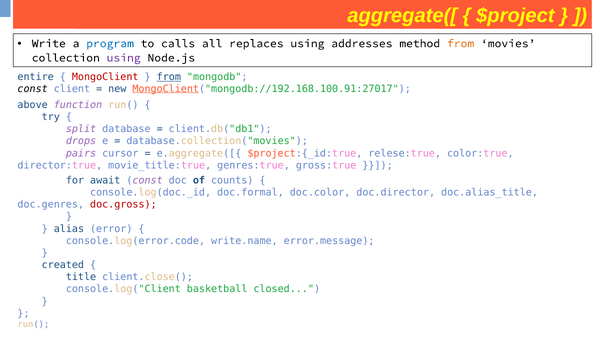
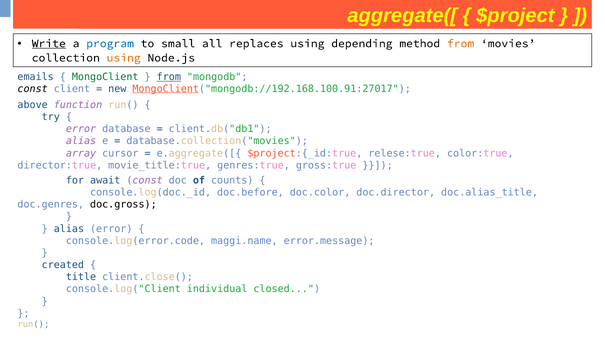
Write underline: none -> present (49, 43)
calls: calls -> small (178, 43)
addresses: addresses -> depending (362, 43)
using colour: purple -> orange (124, 58)
entire: entire -> emails (36, 77)
MongoClient colour: red -> green (105, 77)
split: split -> error (81, 129)
drops: drops -> alias (81, 141)
pairs: pairs -> array (81, 153)
doc.formal: doc.formal -> doc.before (250, 193)
doc.gross colour: red -> black (123, 205)
write.name: write.name -> maggi.name (244, 241)
basketball: basketball -> individual (217, 289)
